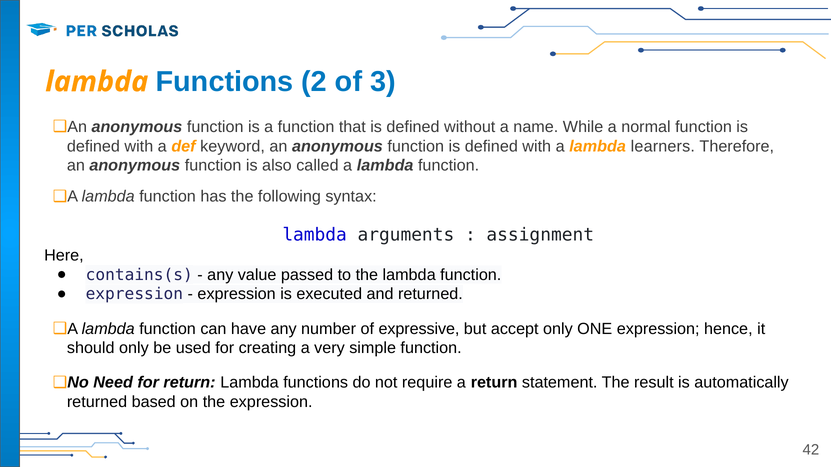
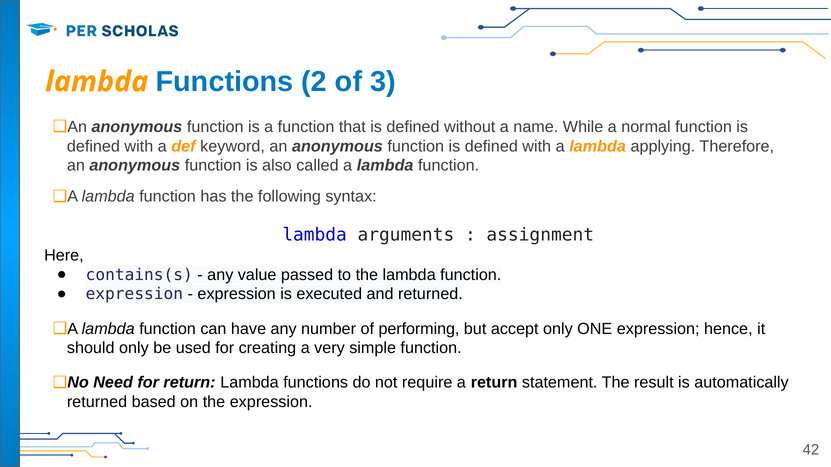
learners: learners -> applying (663, 146)
expressive: expressive -> performing (419, 329)
